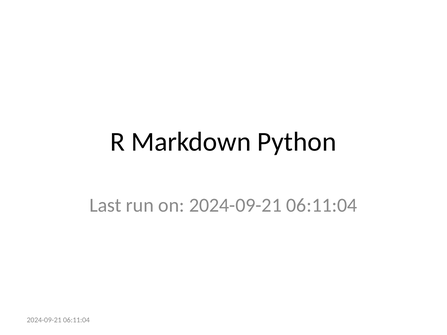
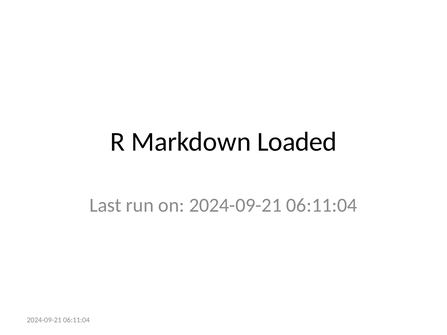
Python: Python -> Loaded (297, 142)
